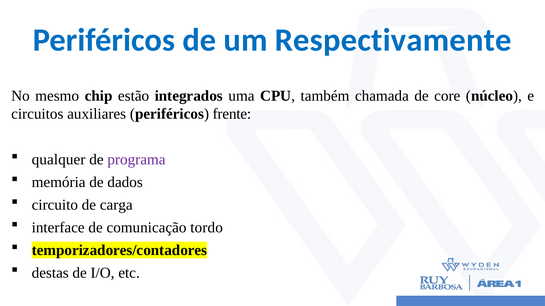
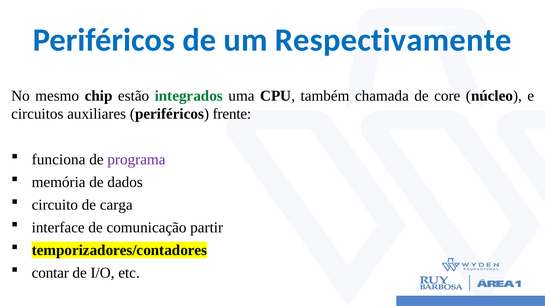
integrados colour: black -> green (189, 96)
qualquer: qualquer -> funciona (59, 160)
tordo: tordo -> partir (207, 228)
destas: destas -> contar (50, 273)
